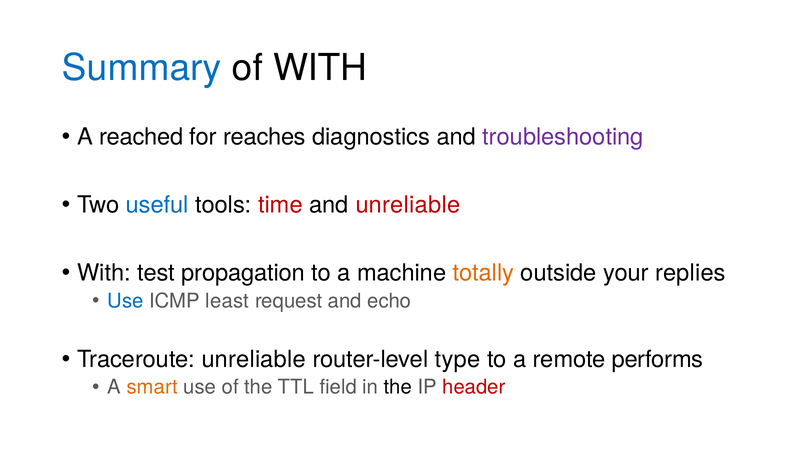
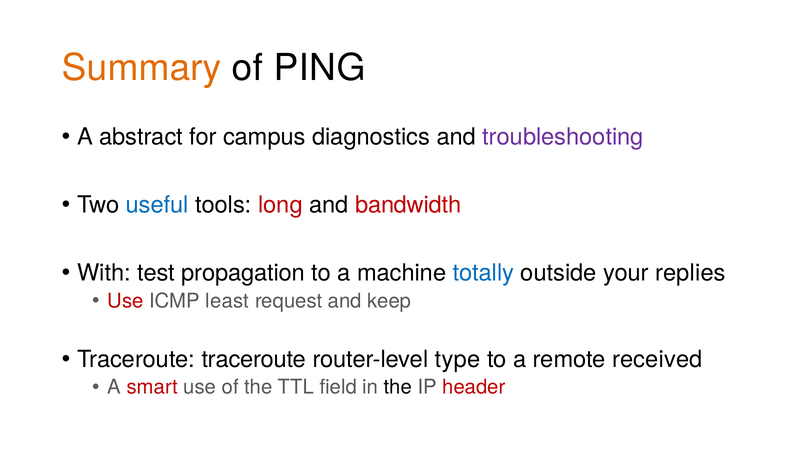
Summary colour: blue -> orange (142, 68)
of WITH: WITH -> PING (320, 68)
reached: reached -> abstract (141, 137)
reaches: reaches -> campus (264, 137)
time: time -> long (280, 205)
and unreliable: unreliable -> bandwidth (408, 205)
totally colour: orange -> blue (483, 273)
Use colour: blue -> red (125, 301)
echo: echo -> keep (389, 301)
Traceroute unreliable: unreliable -> traceroute (254, 359)
performs: performs -> received (657, 359)
smart colour: orange -> red (152, 387)
